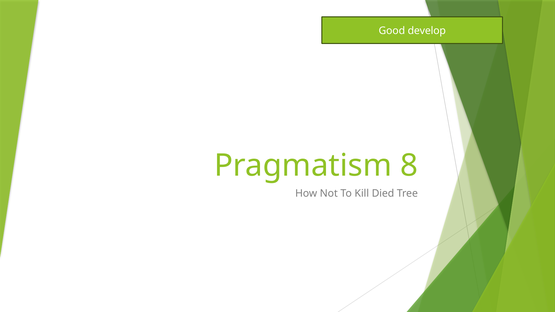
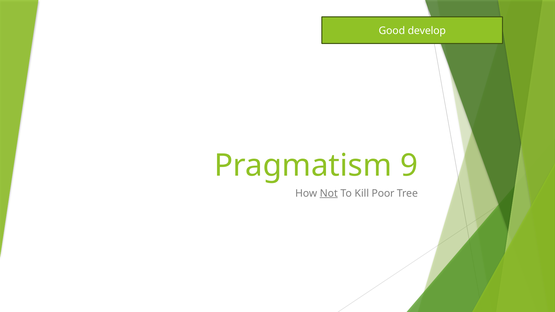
8: 8 -> 9 (409, 166)
Not underline: none -> present (329, 193)
Died: Died -> Poor (383, 193)
